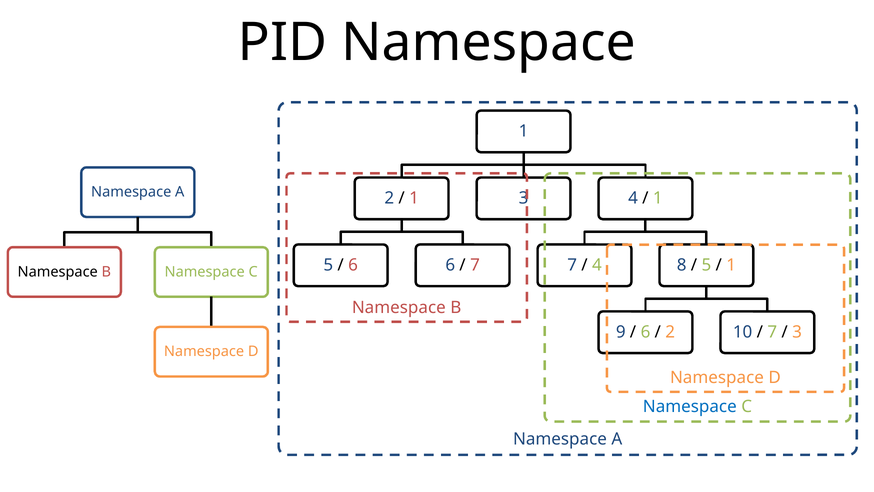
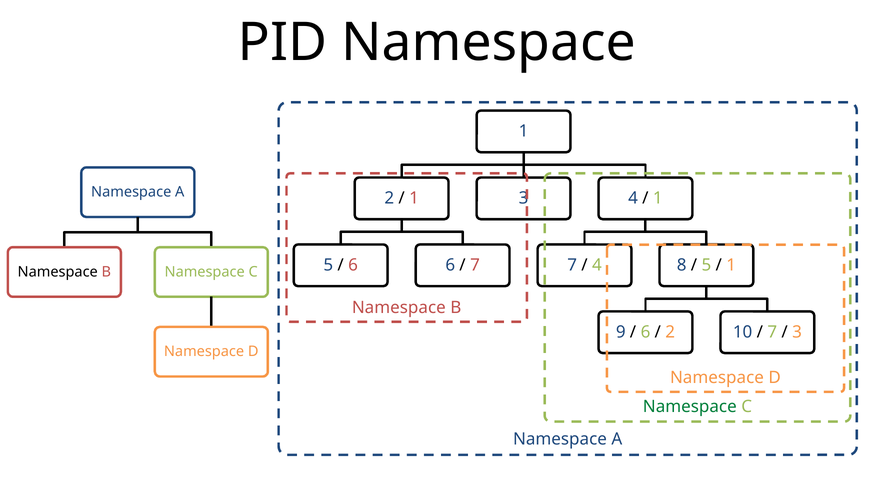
Namespace colour: blue -> green (690, 406)
